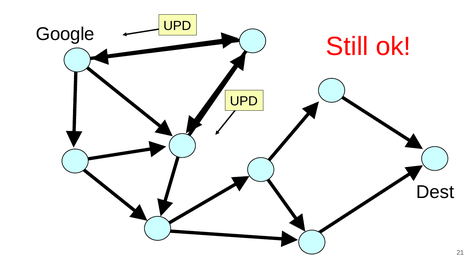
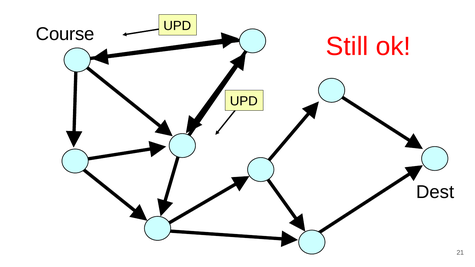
Google: Google -> Course (65, 34)
